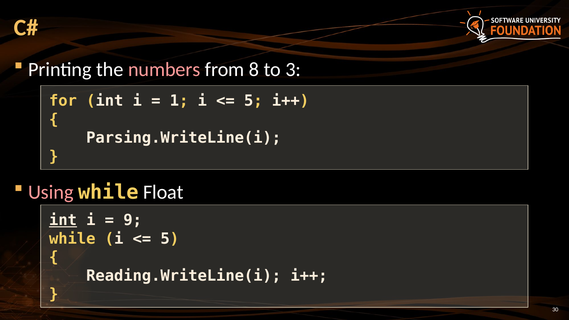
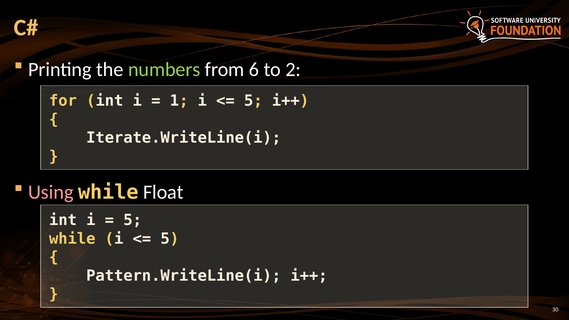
numbers colour: pink -> light green (164, 69)
8: 8 -> 6 (254, 69)
3: 3 -> 2 (293, 69)
Parsing.WriteLine(i: Parsing.WriteLine(i -> Iterate.WriteLine(i (184, 138)
int underline: present -> none (63, 220)
9: 9 -> 5 (133, 220)
Reading.WriteLine(i: Reading.WriteLine(i -> Pattern.WriteLine(i (184, 276)
